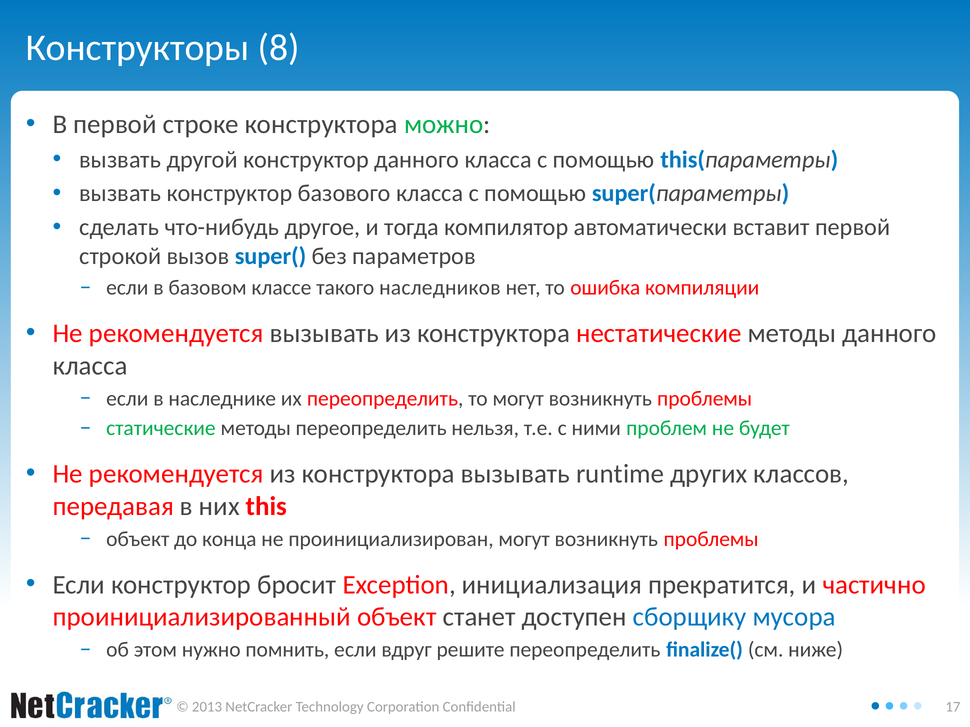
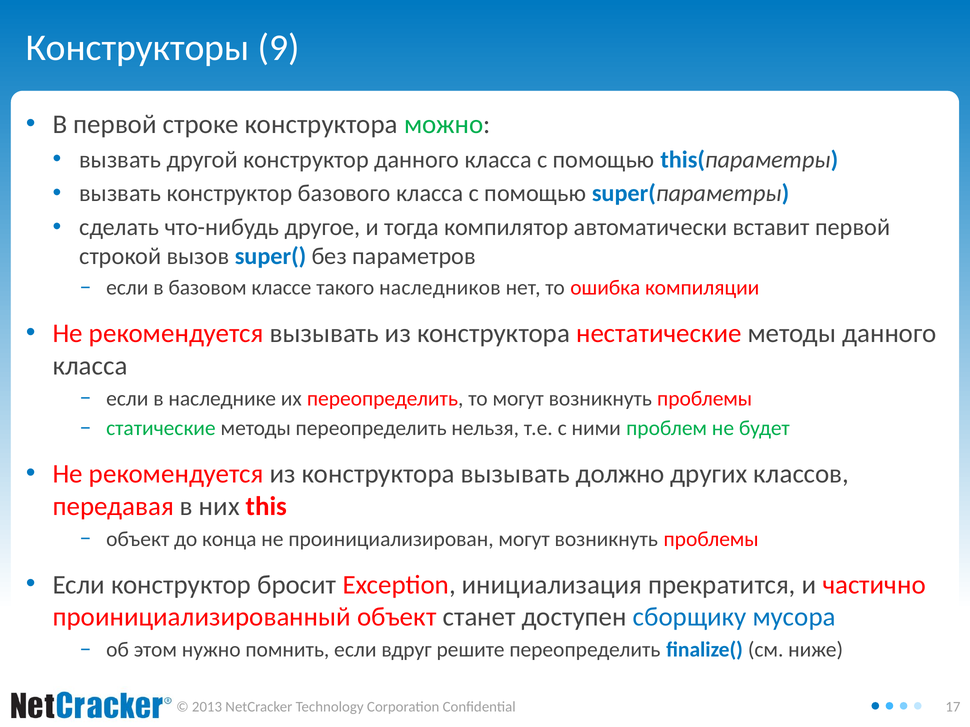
8: 8 -> 9 (279, 48)
runtime: runtime -> должно (620, 474)
